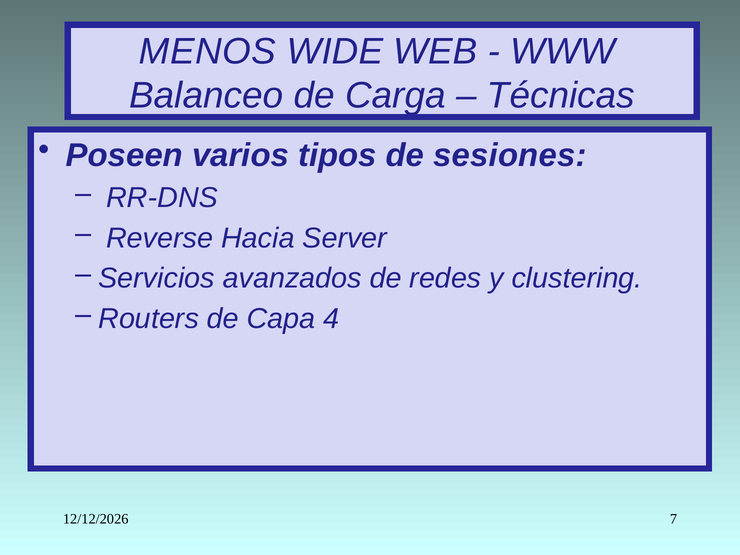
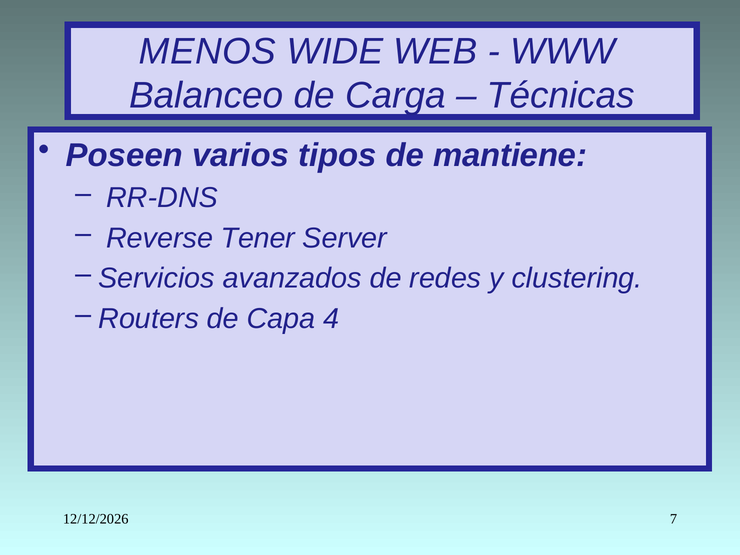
sesiones: sesiones -> mantiene (510, 155)
Hacia: Hacia -> Tener (258, 238)
